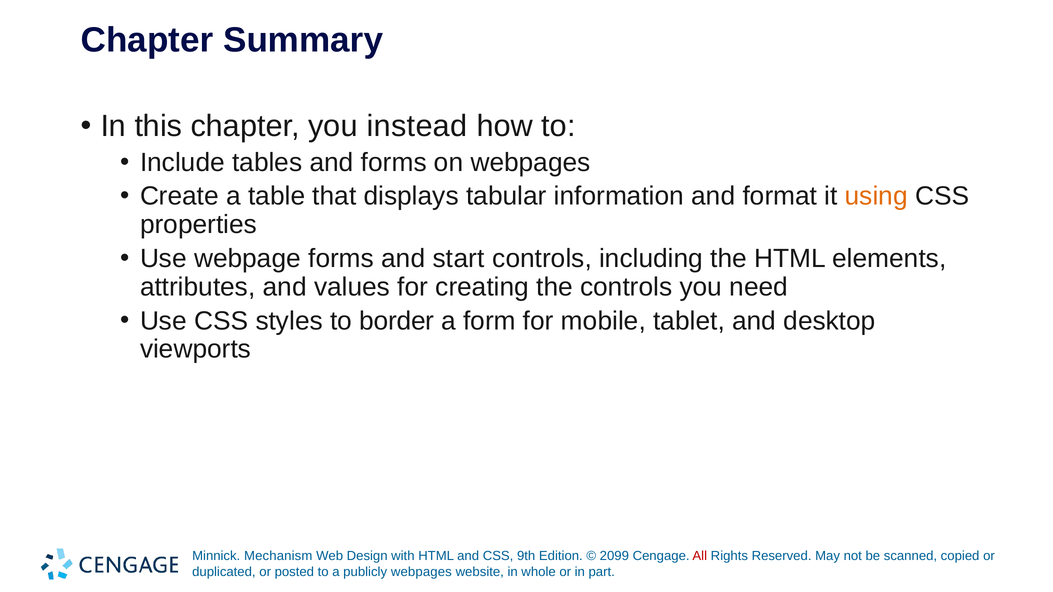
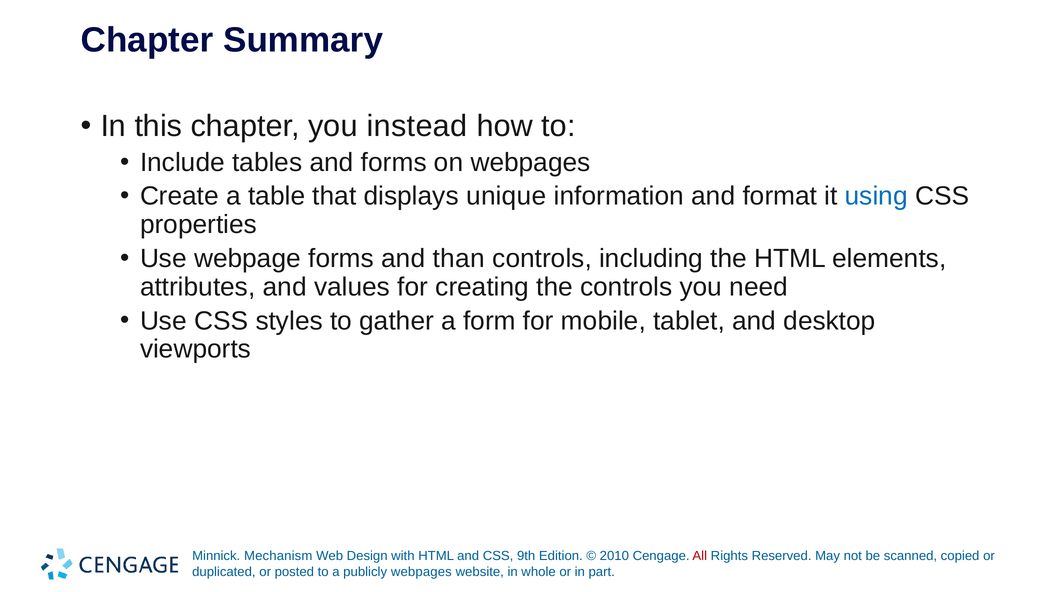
tabular: tabular -> unique (506, 196)
using colour: orange -> blue (876, 196)
start: start -> than (459, 259)
border: border -> gather (397, 321)
2099: 2099 -> 2010 (614, 556)
